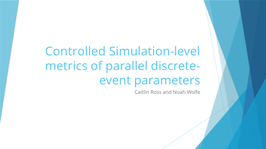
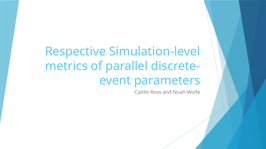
Controlled: Controlled -> Respective (75, 52)
